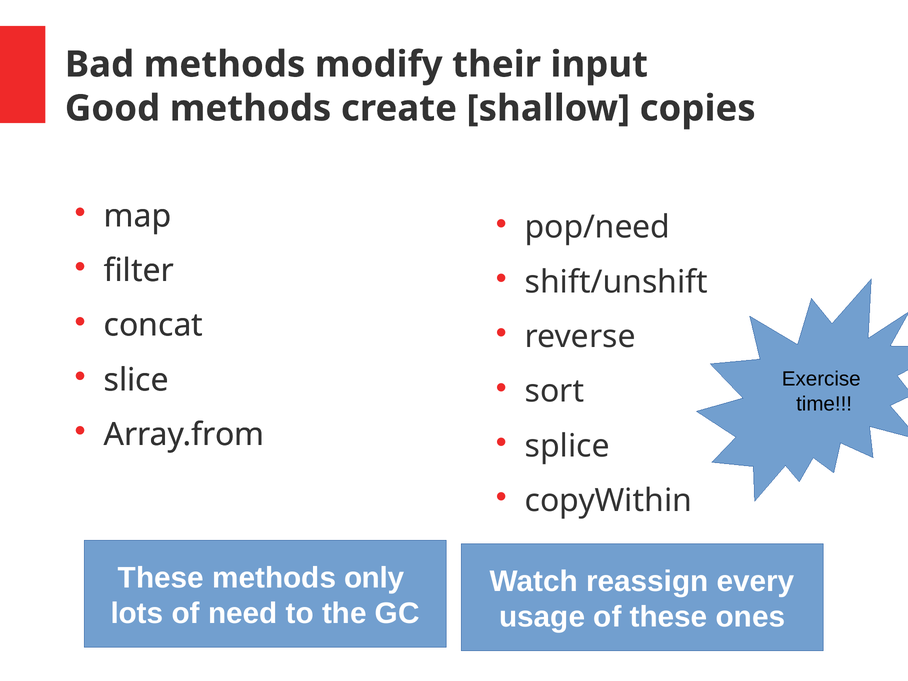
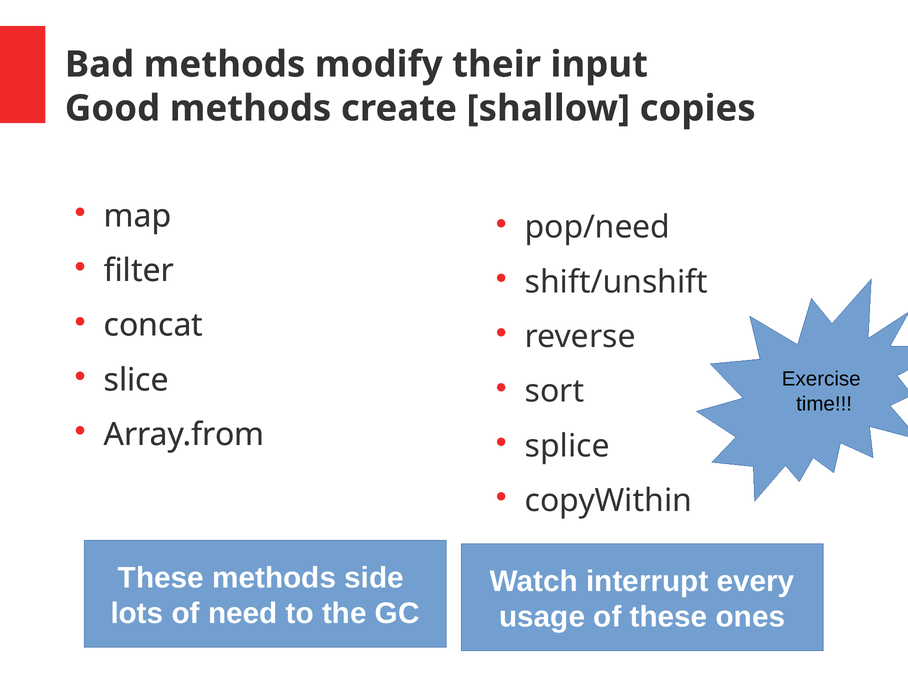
only: only -> side (374, 578)
reassign: reassign -> interrupt (647, 581)
